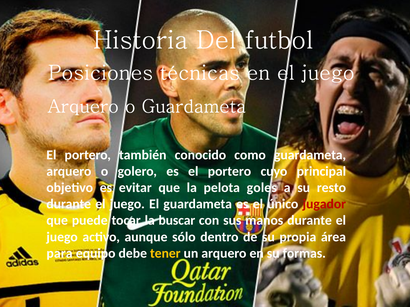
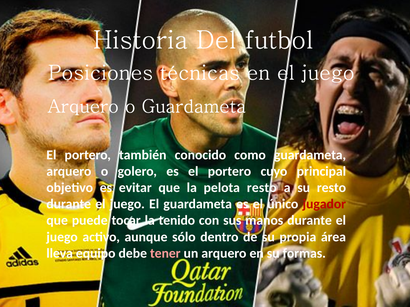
pelota goles: goles -> resto (262, 188)
buscar: buscar -> tenido (177, 221)
para: para -> lleva (60, 254)
tener colour: yellow -> pink (165, 254)
